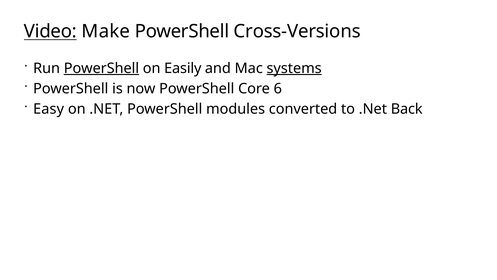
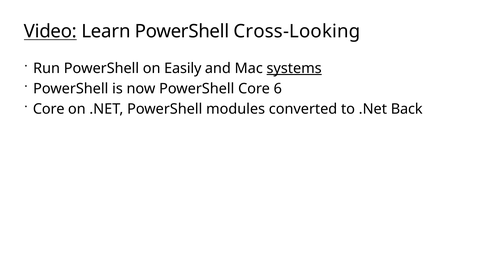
Make: Make -> Learn (106, 31)
Cross-Versions: Cross-Versions -> Cross-Looking (297, 31)
PowerShell underline: present -> none (101, 68)
Easy: Easy -> Core (49, 109)
